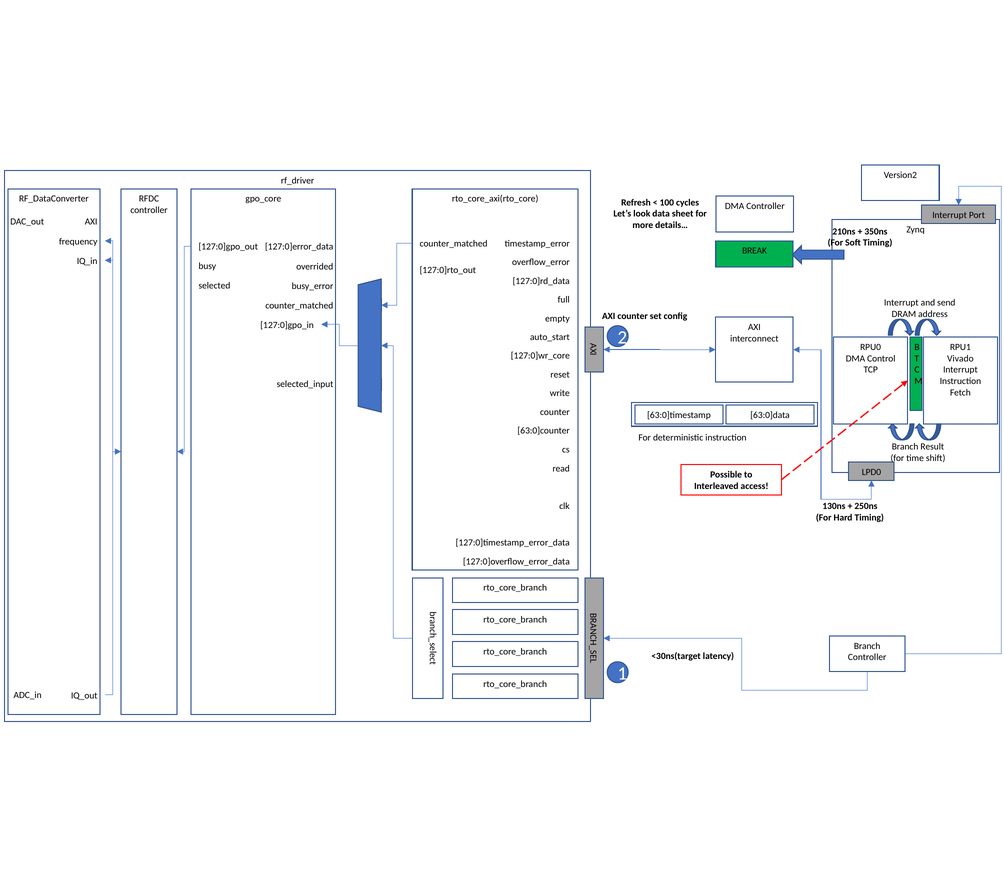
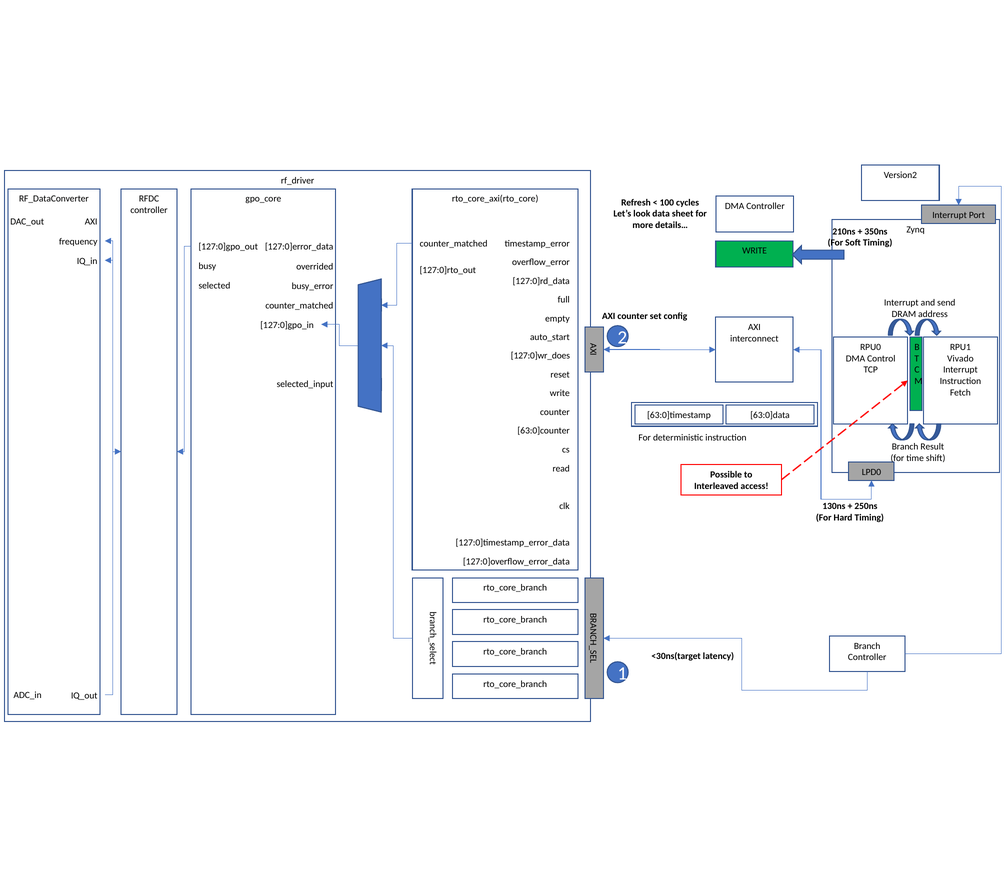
BREAK: BREAK -> WRITE (755, 251)
127:0]wr_core: 127:0]wr_core -> 127:0]wr_does (540, 356)
